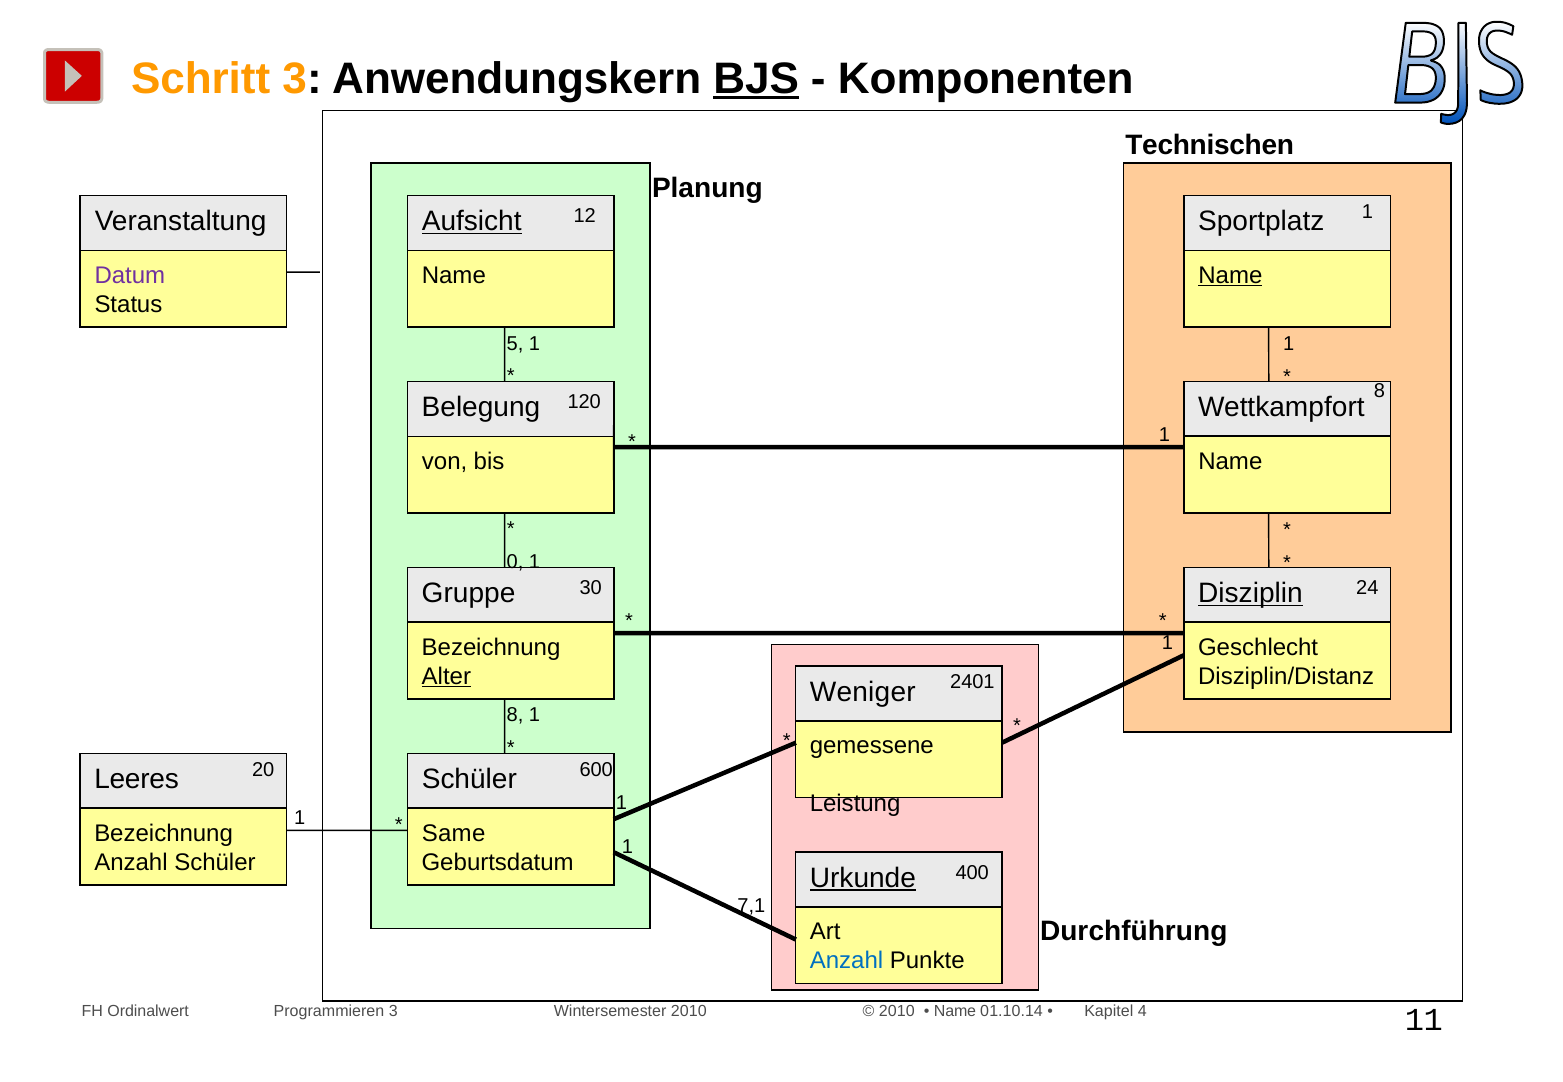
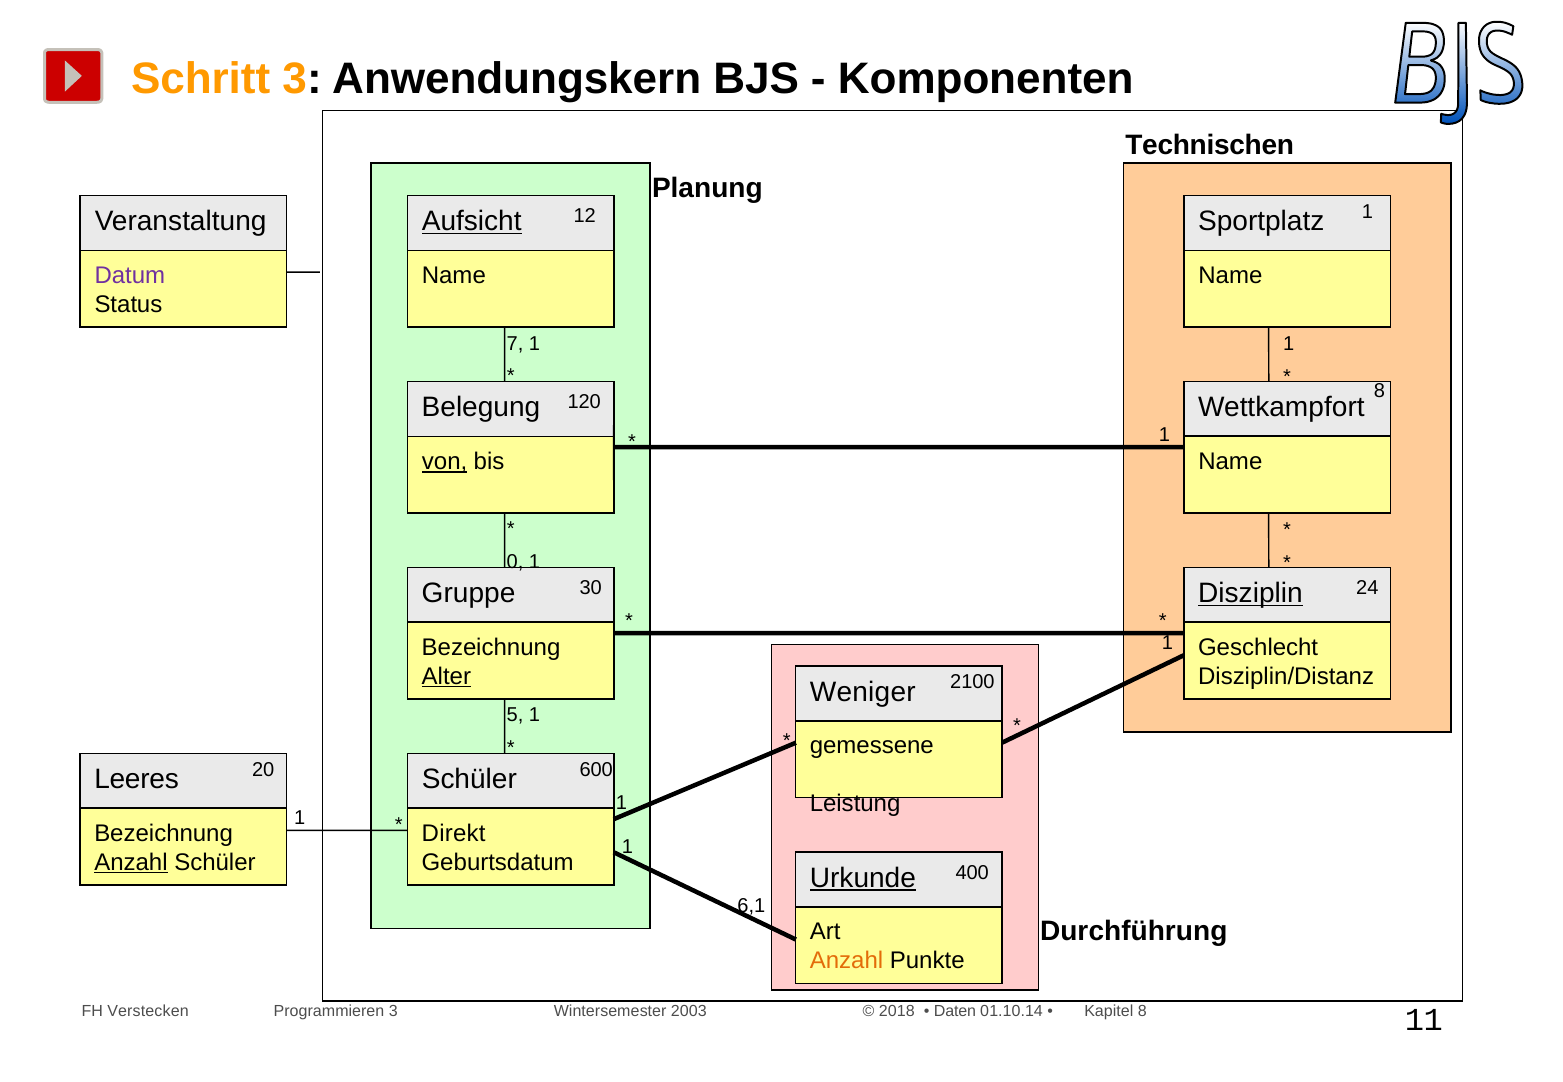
BJS underline: present -> none (756, 79)
Name underline: present -> none (1230, 275)
5: 5 -> 7 (515, 344)
von underline: none -> present (445, 461)
2401: 2401 -> 2100 (972, 682)
8: 8 -> 5 (515, 715)
Same: Same -> Direkt (454, 833)
Anzahl underline: none -> present (131, 862)
7,1: 7,1 -> 6,1 (751, 906)
Anzahl colour: blue -> orange (847, 961)
Ordinalwert: Ordinalwert -> Verstecken (148, 1011)
Wintersemester 2010: 2010 -> 2003 (689, 1011)
2010: 2010 -> 2018 (897, 1011)
Name: Name -> Daten (955, 1011)
Kapitel 4: 4 -> 8 (1142, 1011)
